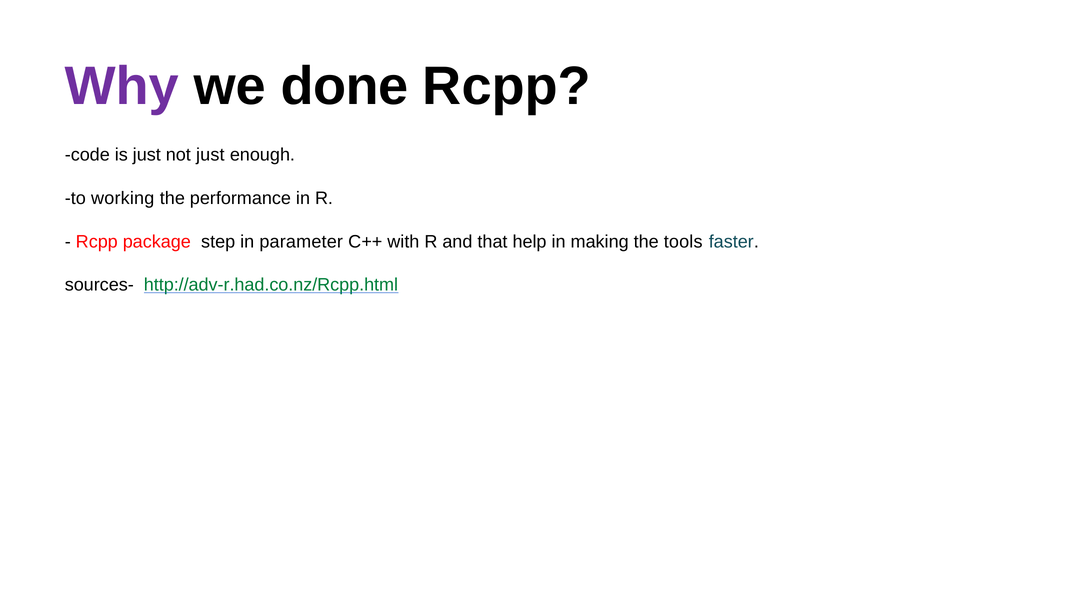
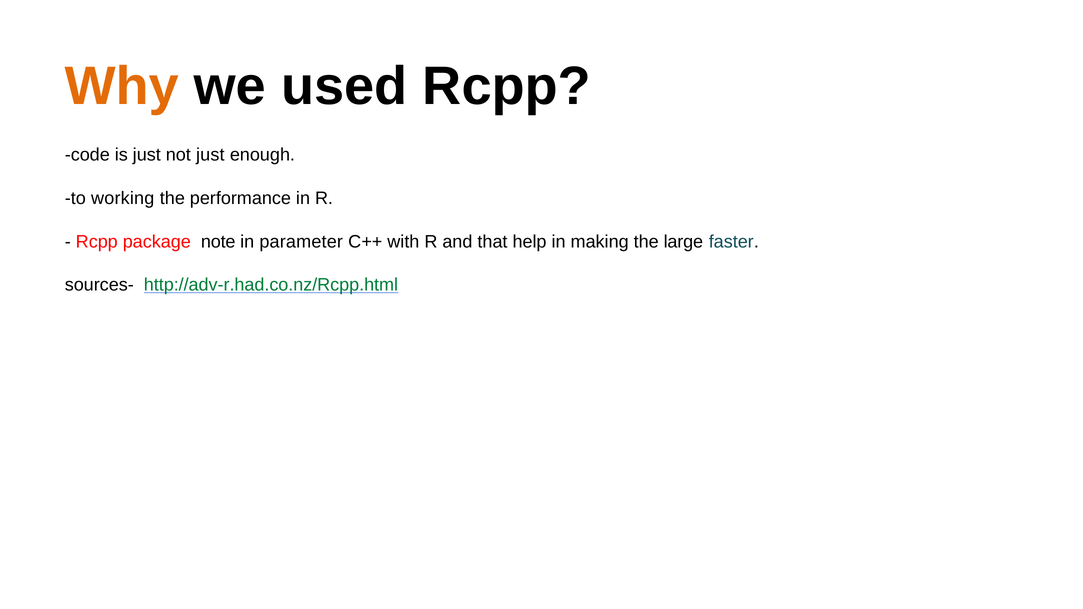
Why colour: purple -> orange (122, 86)
done: done -> used (344, 86)
step: step -> note (218, 242)
tools: tools -> large (683, 242)
